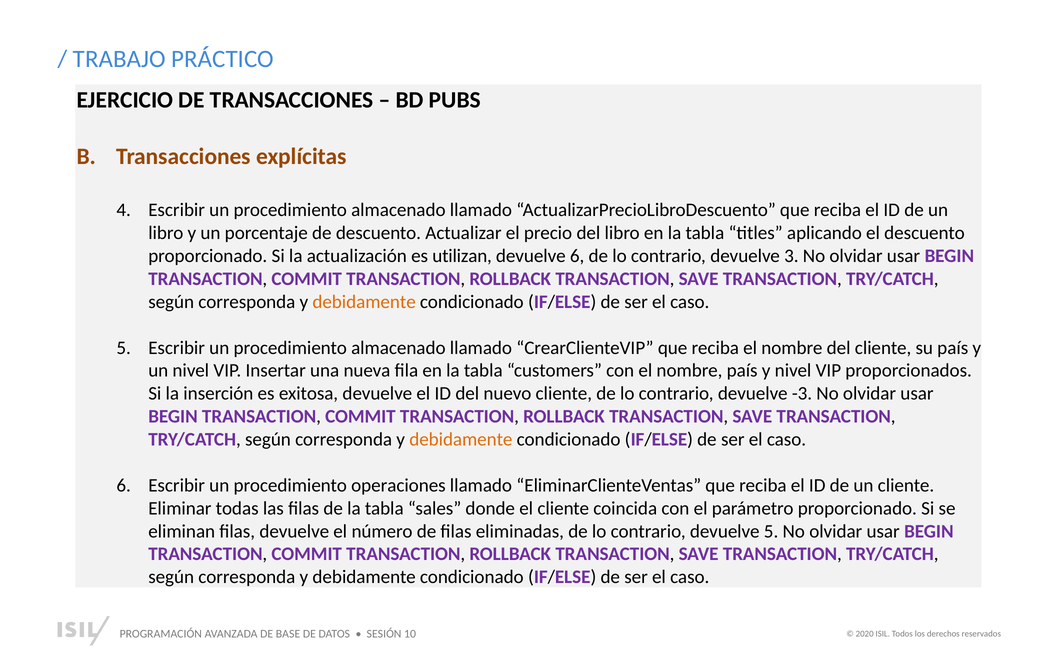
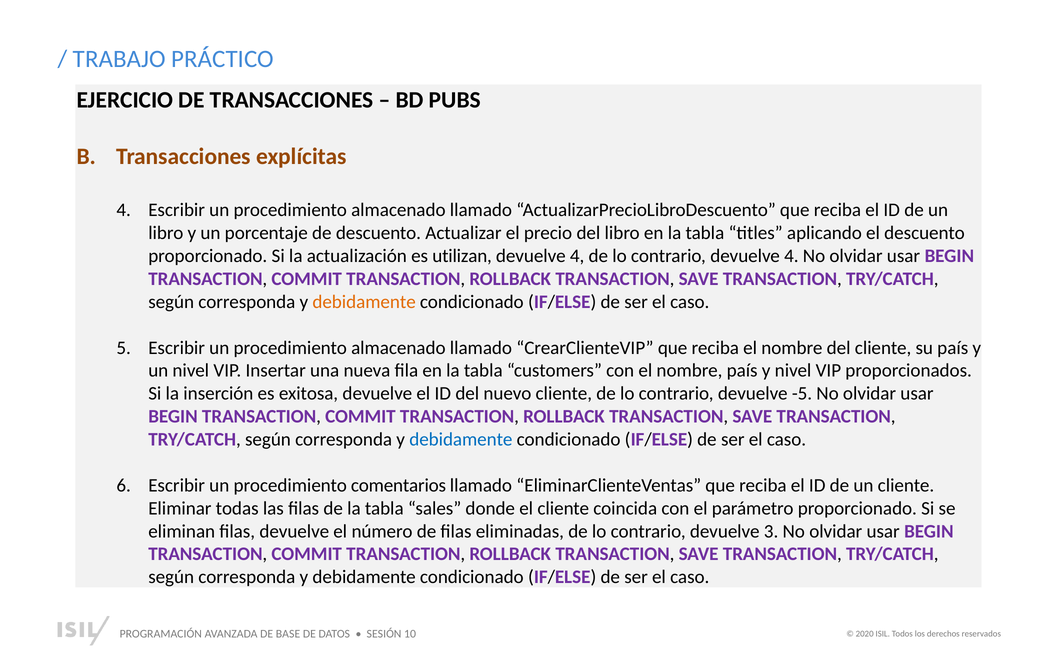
6: 6 -> 4 (577, 256)
contrario devuelve 3: 3 -> 4 (791, 256)
-3: -3 -> -5 (802, 393)
debidamente colour: orange -> blue (461, 439)
operaciones: operaciones -> comentarios (399, 485)
devuelve 5: 5 -> 3 (771, 531)
